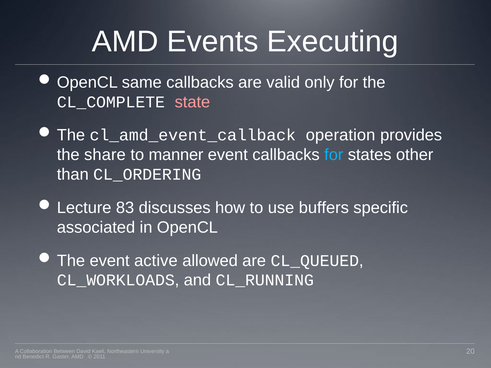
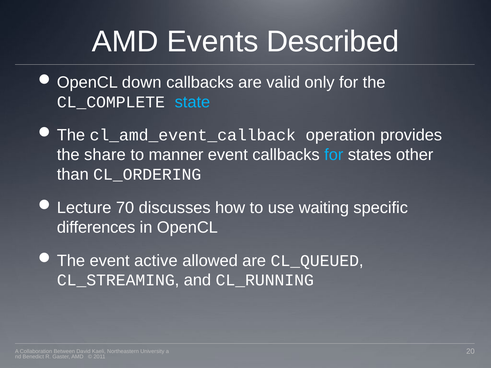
Executing: Executing -> Described (333, 41)
same: same -> down (142, 82)
state colour: pink -> light blue (192, 102)
83: 83 -> 70 (125, 208)
buffers: buffers -> waiting (324, 208)
associated: associated -> differences (96, 228)
CL_WORKLOADS: CL_WORKLOADS -> CL_STREAMING (116, 280)
